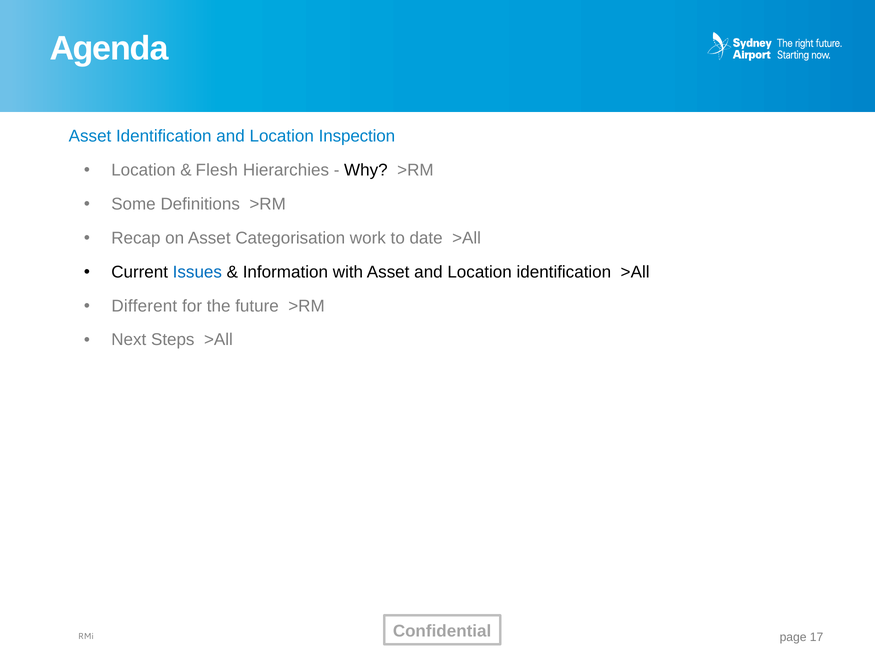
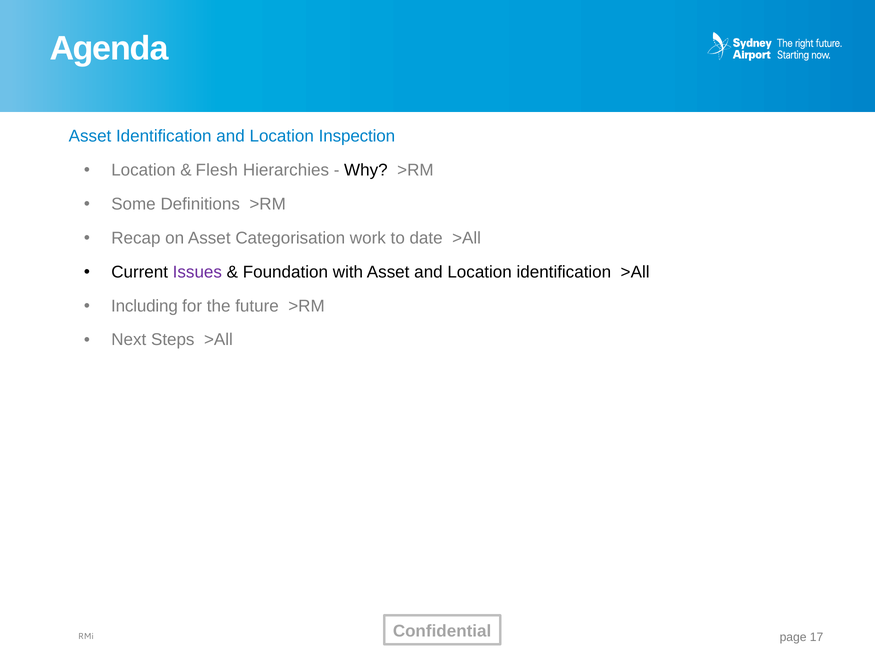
Issues colour: blue -> purple (197, 272)
Information: Information -> Foundation (285, 272)
Different: Different -> Including (144, 306)
